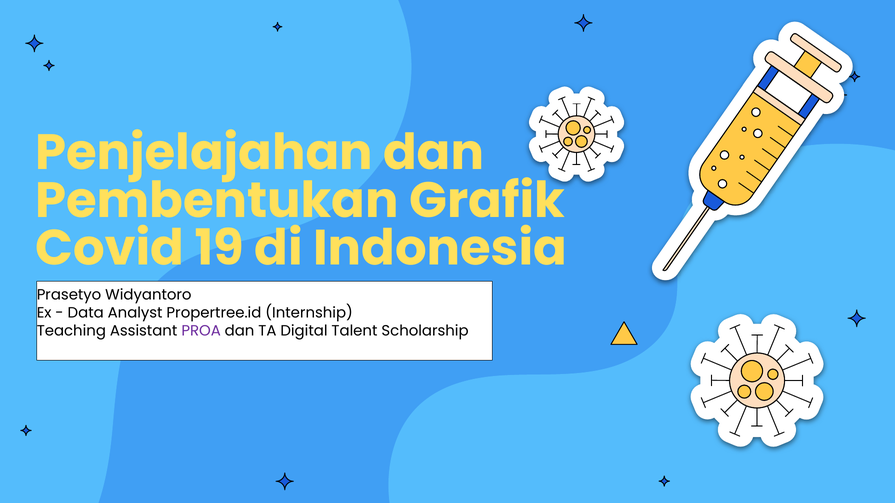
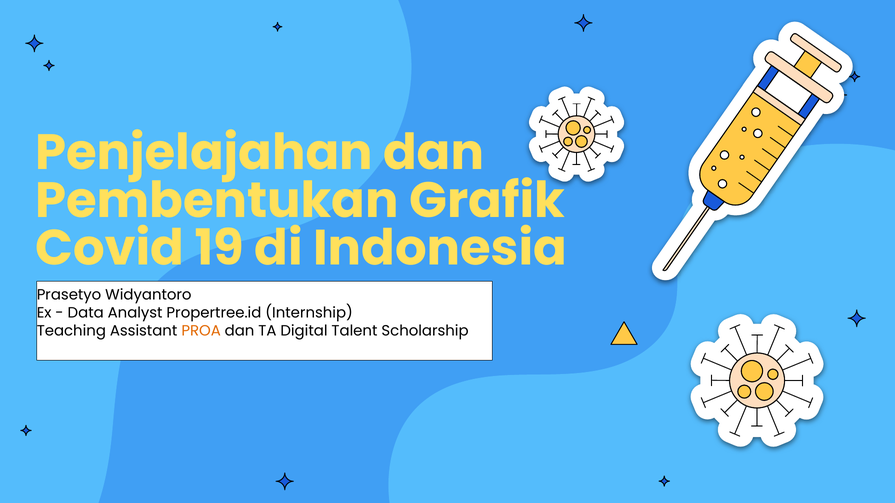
PROA colour: purple -> orange (201, 331)
